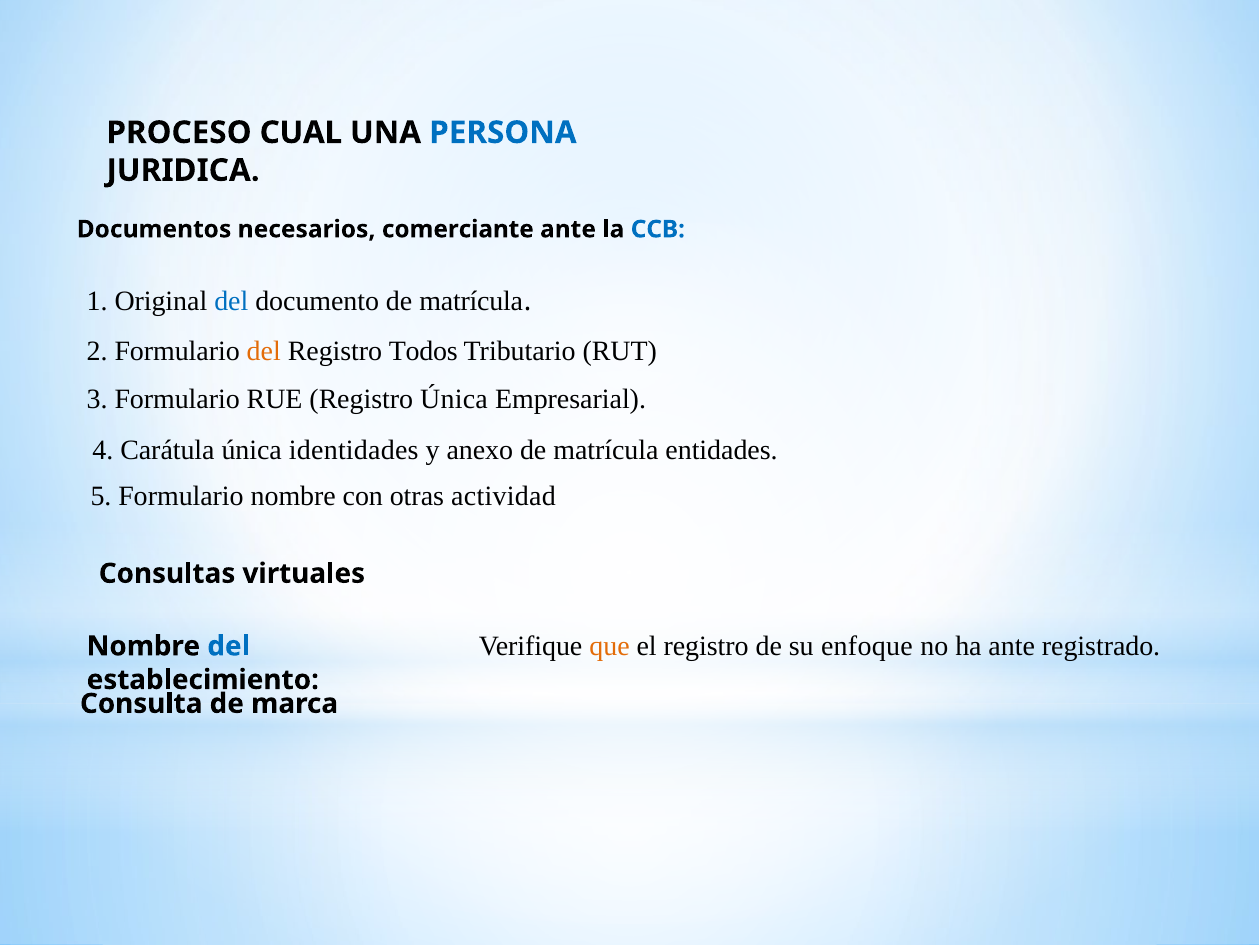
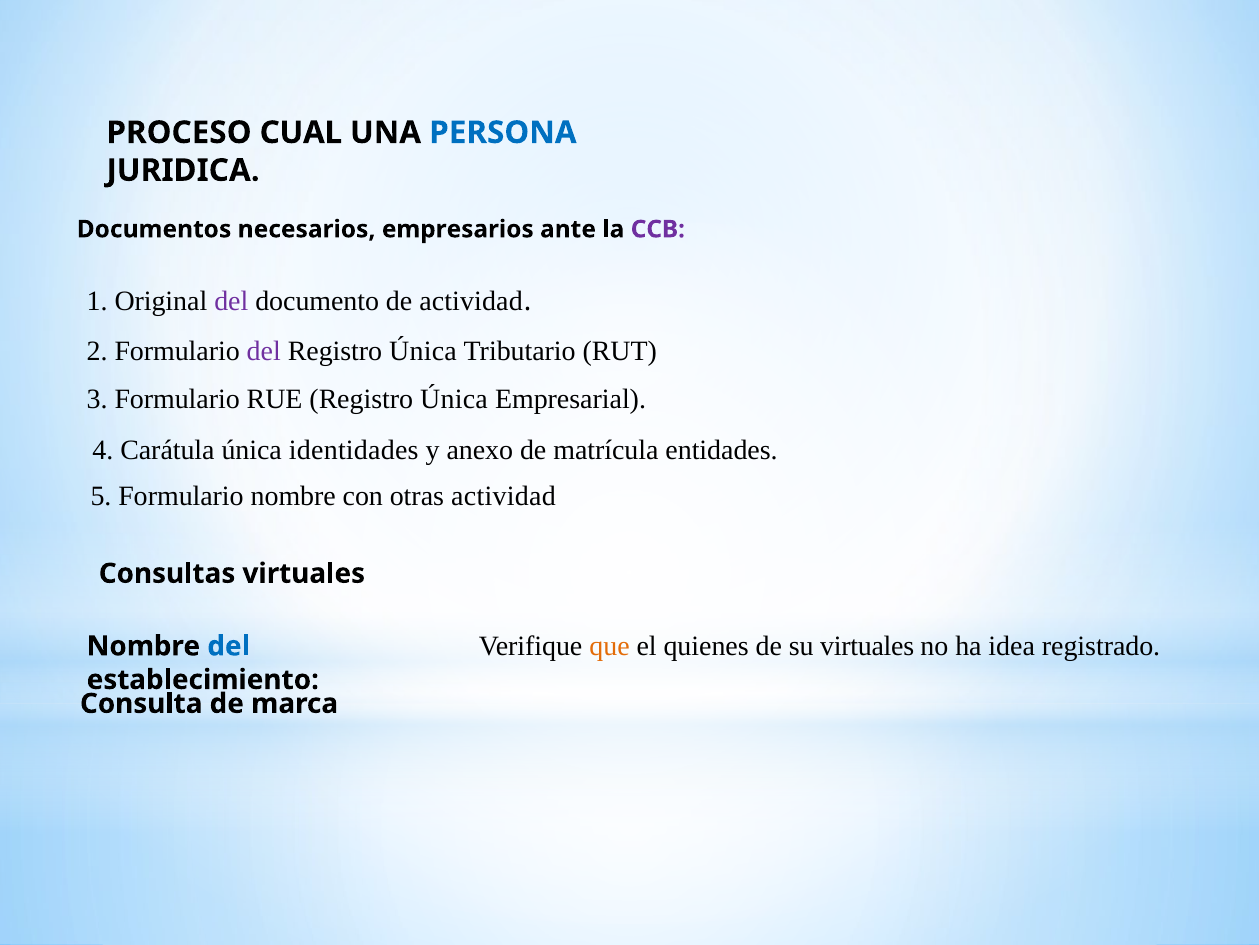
comerciante: comerciante -> empresarios (458, 229)
CCB colour: blue -> purple (658, 229)
del colour: blue -> purple (231, 301)
documento de matrícula: matrícula -> actividad (471, 301)
del colour: orange -> purple (264, 351)
Todos: Todos -> Única (423, 351)
el registro: registro -> quienes (706, 646)
su enfoque: enfoque -> virtuales (867, 646)
ha ante: ante -> idea (1012, 646)
